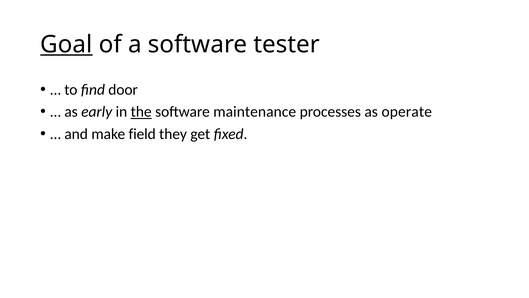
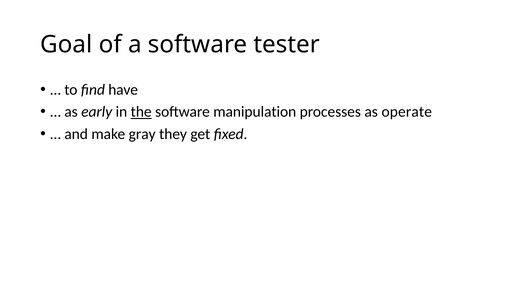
Goal underline: present -> none (66, 44)
door: door -> have (123, 89)
maintenance: maintenance -> manipulation (255, 112)
field: field -> gray (142, 134)
